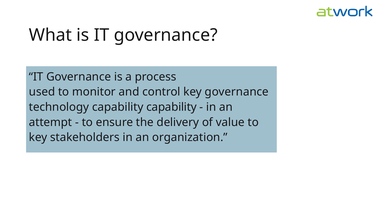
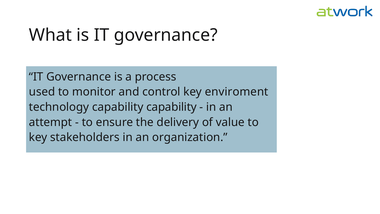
key governance: governance -> enviroment (237, 92)
